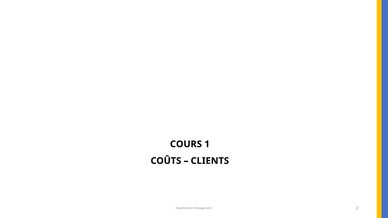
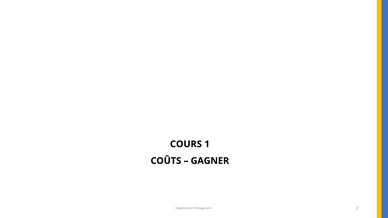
CLIENTS: CLIENTS -> GAGNER (210, 161)
